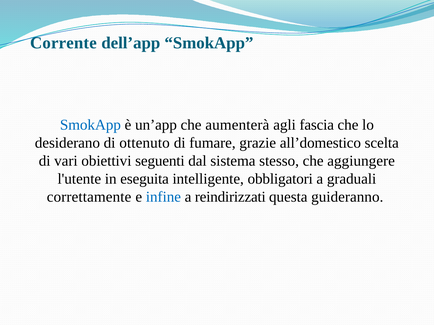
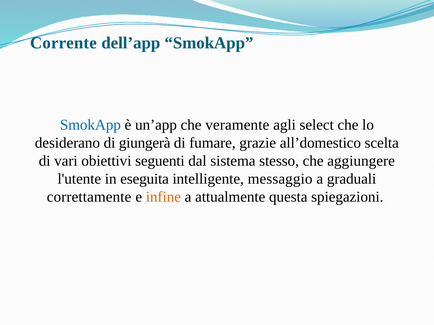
aumenterà: aumenterà -> veramente (237, 125)
fascia: fascia -> select (317, 125)
ottenuto: ottenuto -> giungerà (145, 143)
obbligatori: obbligatori -> messaggio (280, 179)
infine colour: blue -> orange (163, 197)
reindirizzati: reindirizzati -> attualmente (230, 197)
guideranno: guideranno -> spiegazioni (347, 197)
